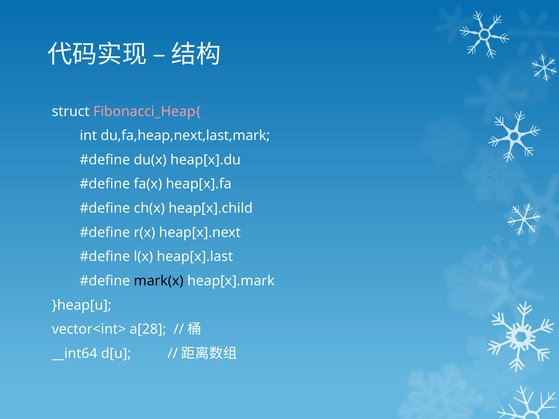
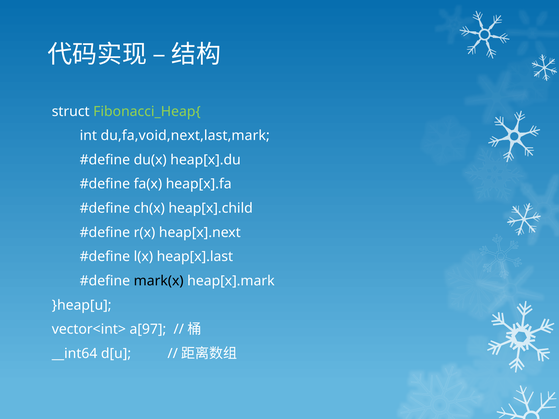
Fibonacci_Heap{ colour: pink -> light green (147, 111)
du,fa,heap,next,last,mark: du,fa,heap,next,last,mark -> du,fa,void,next,last,mark (185, 136)
a[28: a[28 -> a[97 (148, 330)
